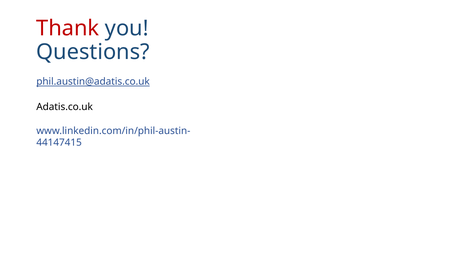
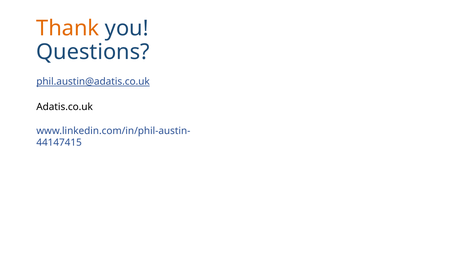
Thank colour: red -> orange (68, 28)
